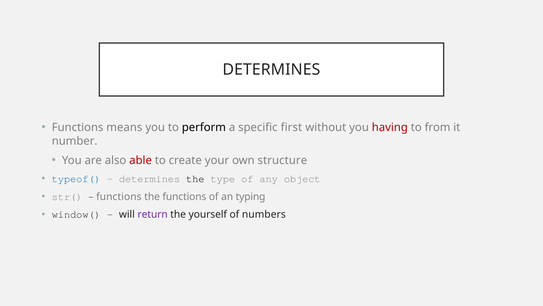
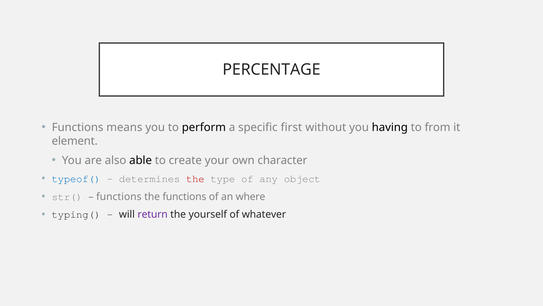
DETERMINES: DETERMINES -> PERCENTAGE (271, 69)
having colour: red -> black (390, 127)
number: number -> element (75, 141)
able colour: red -> black (141, 160)
structure: structure -> character (282, 160)
the colour: black -> red (195, 178)
typing: typing -> where (250, 196)
window(: window( -> typing( (76, 214)
numbers: numbers -> whatever (264, 214)
